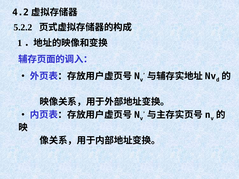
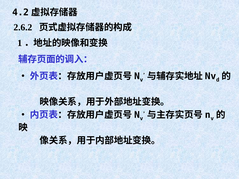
5.2.2: 5.2.2 -> 2.6.2 (23, 27)
